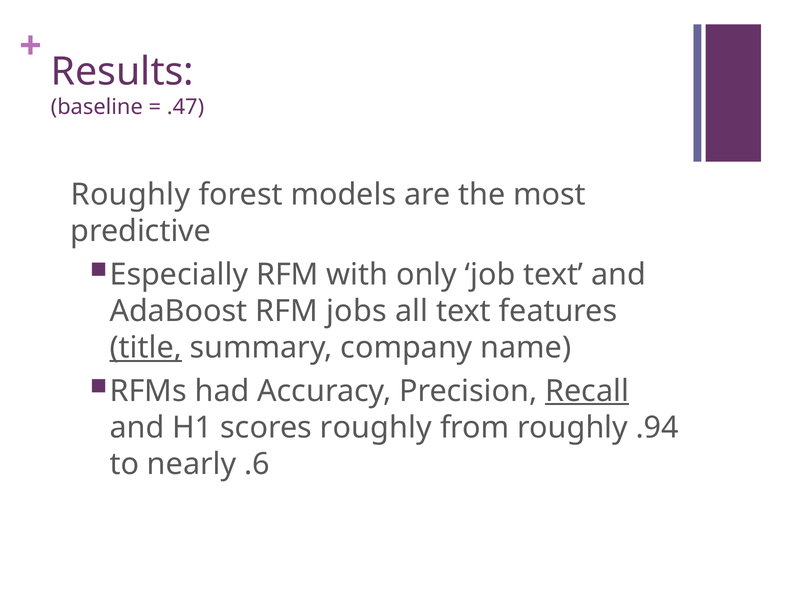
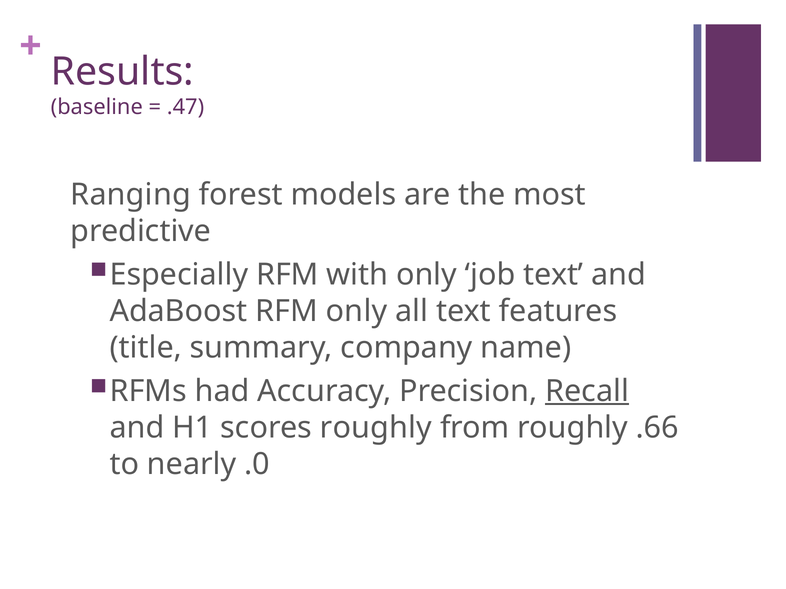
Roughly: Roughly -> Ranging (131, 195)
RFM jobs: jobs -> only (356, 311)
title underline: present -> none (146, 348)
.94: .94 -> .66 (657, 428)
.6: .6 -> .0 (257, 465)
